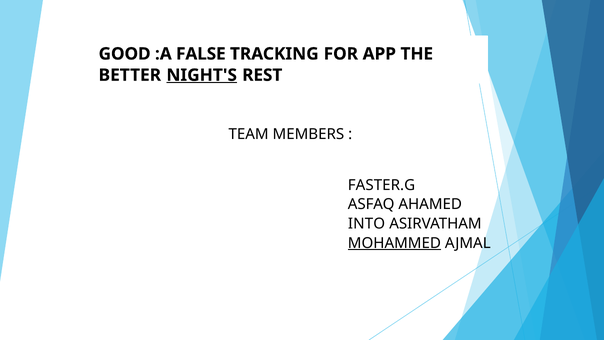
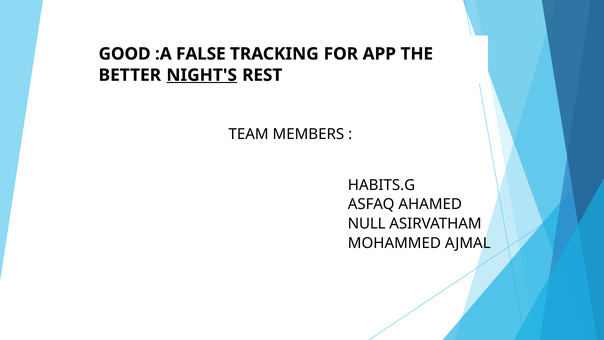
FASTER.G: FASTER.G -> HABITS.G (382, 185)
INTO: INTO -> NULL (367, 224)
MOHAMMED underline: present -> none (394, 243)
